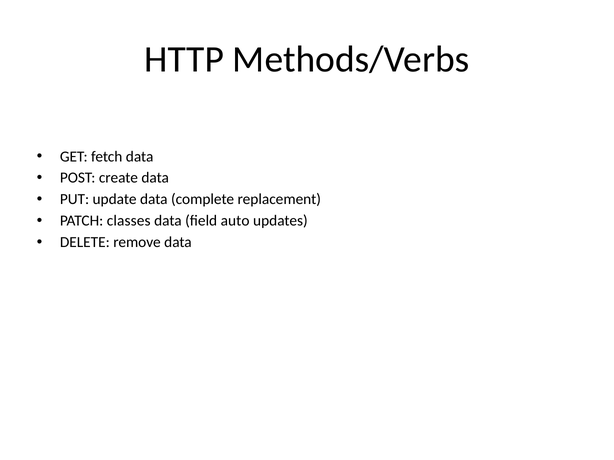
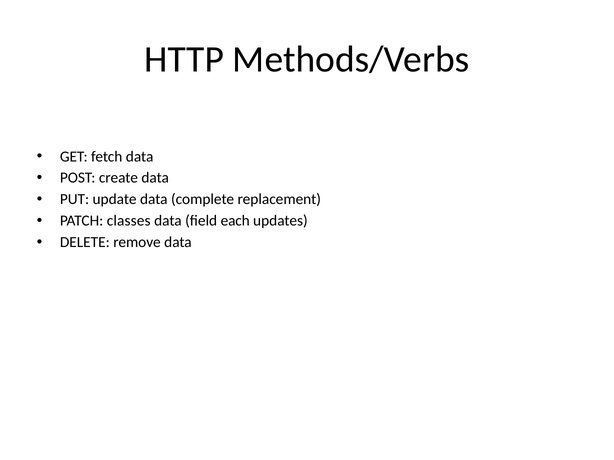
auto: auto -> each (235, 221)
